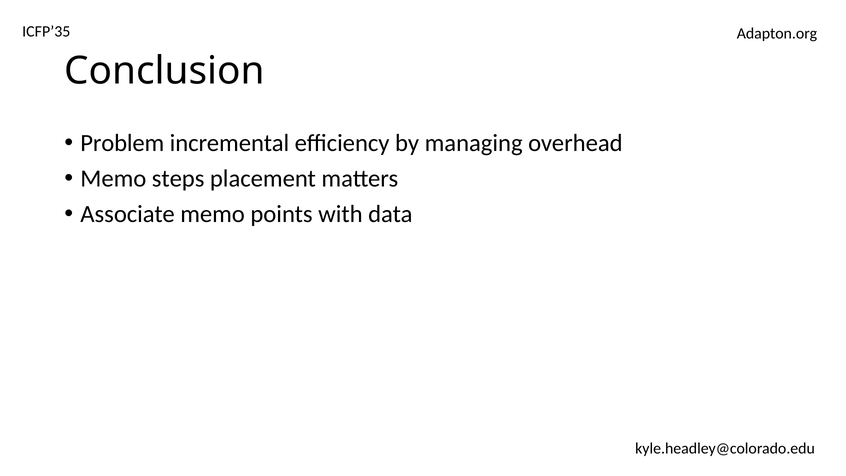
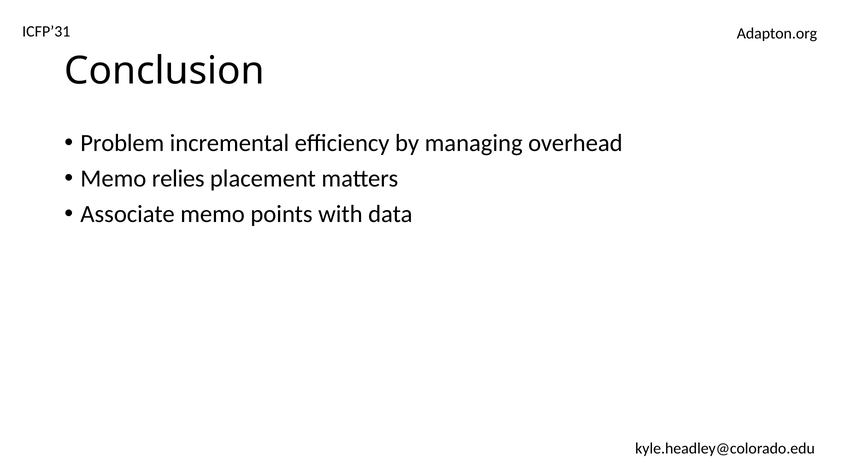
ICFP’35: ICFP’35 -> ICFP’31 (46, 31)
steps: steps -> relies (178, 179)
